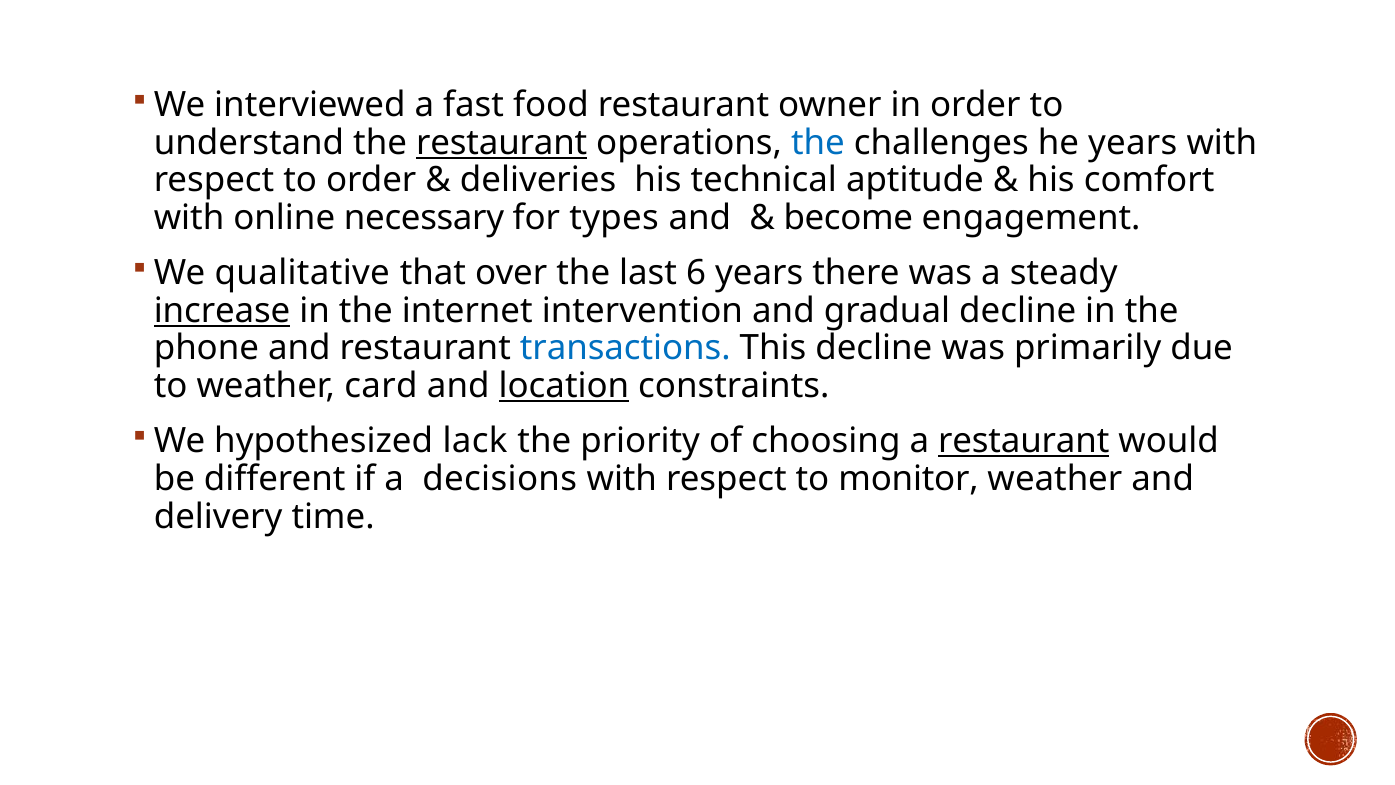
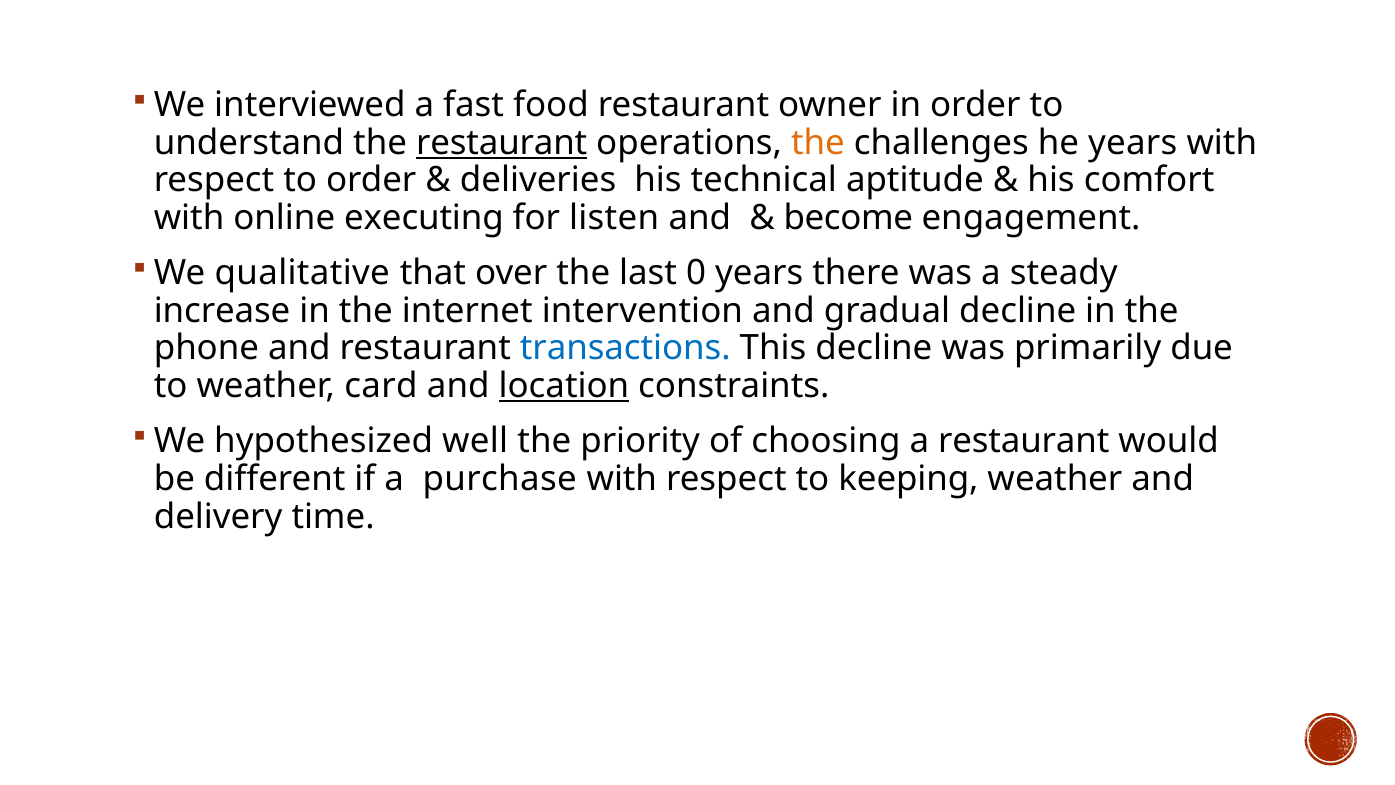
the colour: blue -> orange (818, 143)
necessary: necessary -> executing (424, 218)
types: types -> listen (614, 218)
6: 6 -> 0 (696, 273)
increase underline: present -> none (222, 311)
lack: lack -> well (475, 441)
restaurant underline: present -> none (1024, 441)
decisions: decisions -> purchase (500, 479)
monitor: monitor -> keeping (908, 479)
